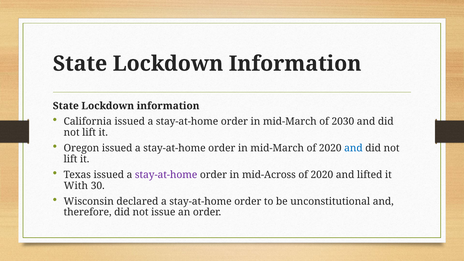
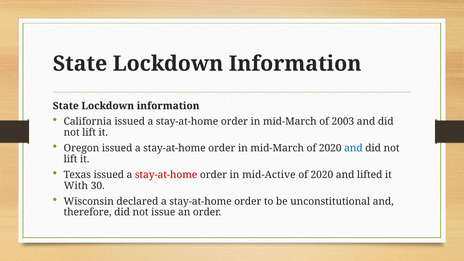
2030: 2030 -> 2003 (343, 122)
stay-at-home colour: purple -> red (166, 175)
mid-Across: mid-Across -> mid-Active (269, 175)
